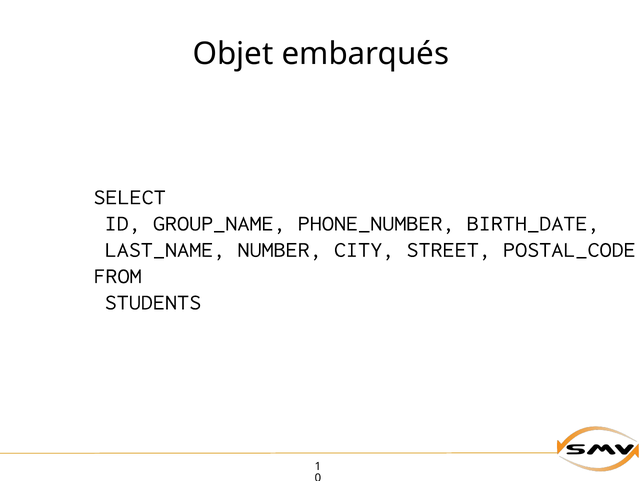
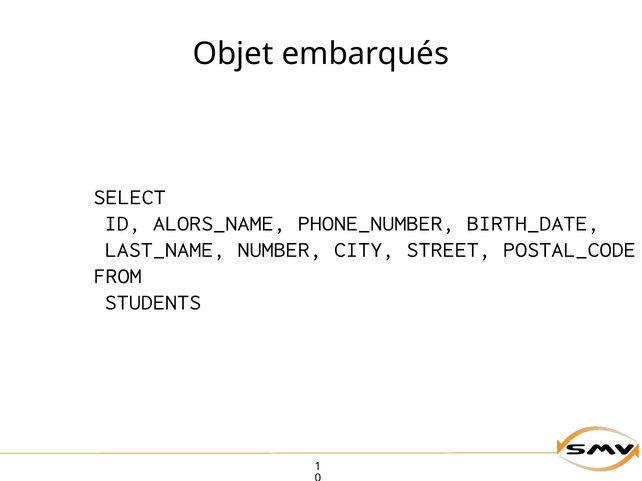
GROUP_NAME: GROUP_NAME -> ALORS_NAME (219, 223)
